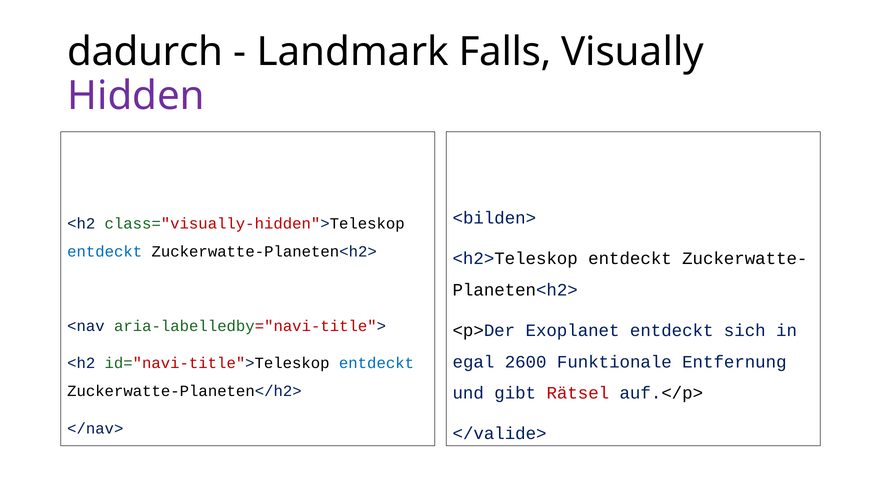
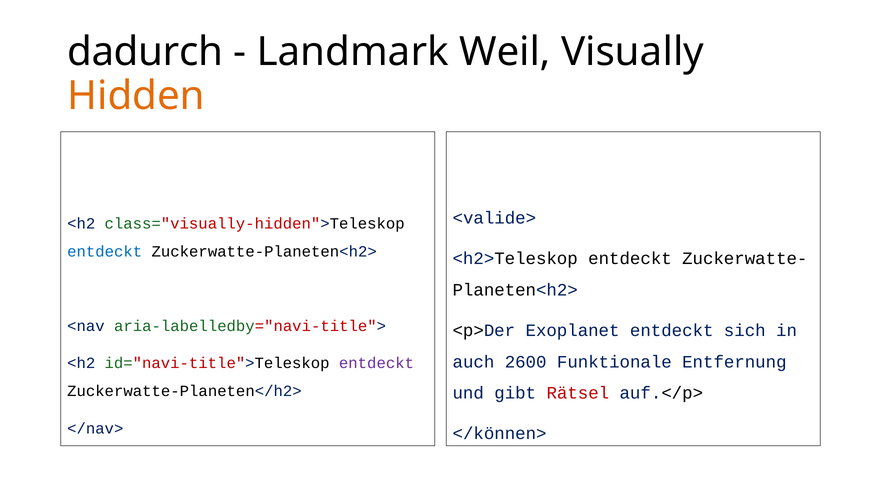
Falls: Falls -> Weil (505, 52)
Hidden colour: purple -> orange (136, 96)
<bilden>: <bilden> -> <valide> (494, 218)
egal: egal -> auch (473, 362)
entdeckt colour: blue -> purple (376, 364)
</valide>: </valide> -> </können> (500, 434)
